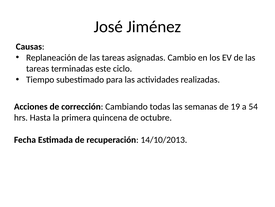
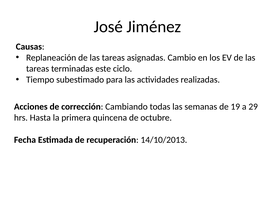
54: 54 -> 29 (253, 106)
